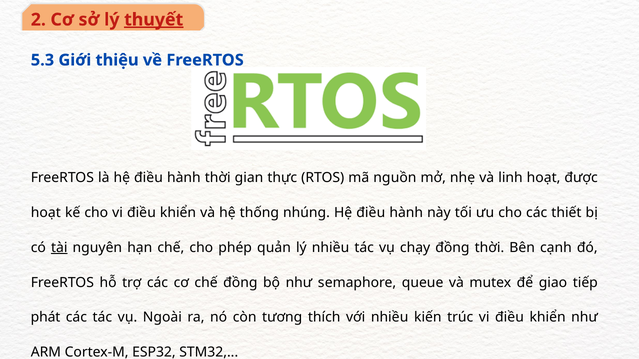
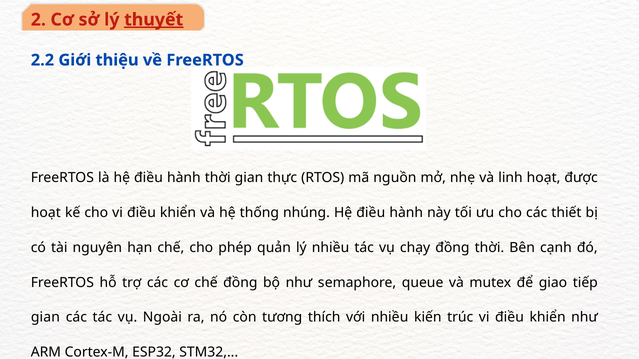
5.3: 5.3 -> 2.2 (42, 60)
tài underline: present -> none (59, 248)
phát: phát -> gian (45, 318)
